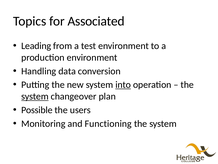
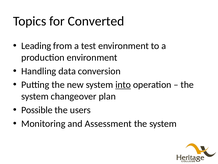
Associated: Associated -> Converted (96, 21)
system underline: present -> none (35, 96)
Functioning: Functioning -> Assessment (108, 123)
